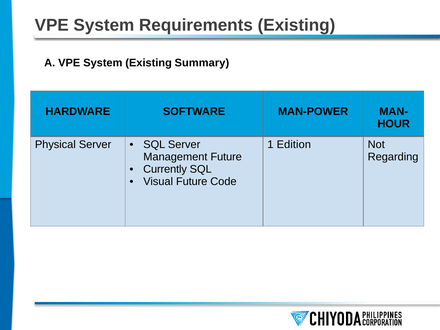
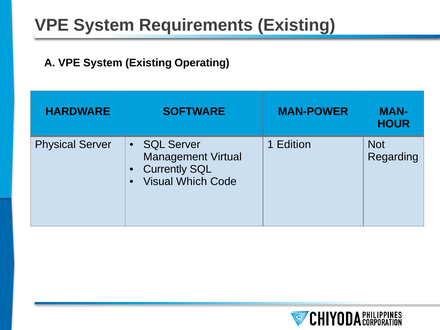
Summary: Summary -> Operating (202, 63)
Management Future: Future -> Virtual (226, 157)
Visual Future: Future -> Which (192, 182)
